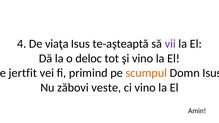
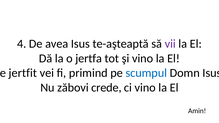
viaţa: viaţa -> avea (57, 44)
deloc: deloc -> jertfa (89, 58)
scumpul colour: orange -> blue (146, 73)
veste: veste -> crede (106, 88)
